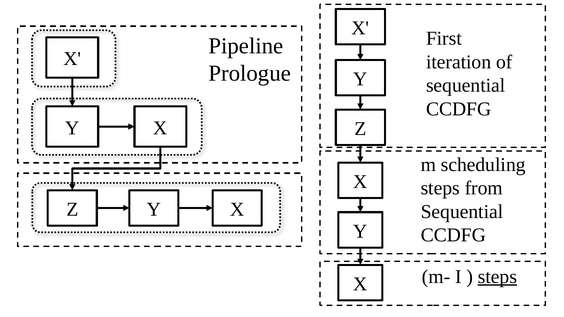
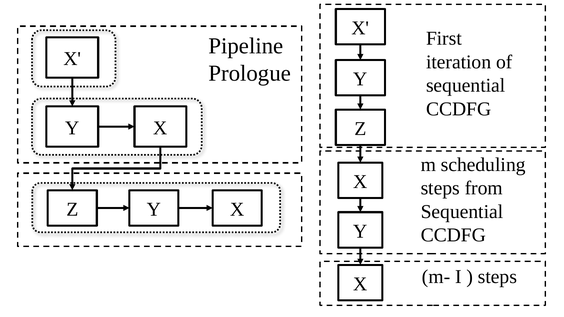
steps underline: present -> none (497, 277)
